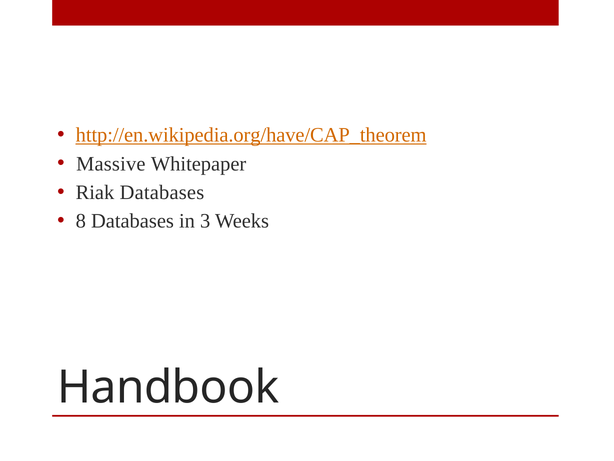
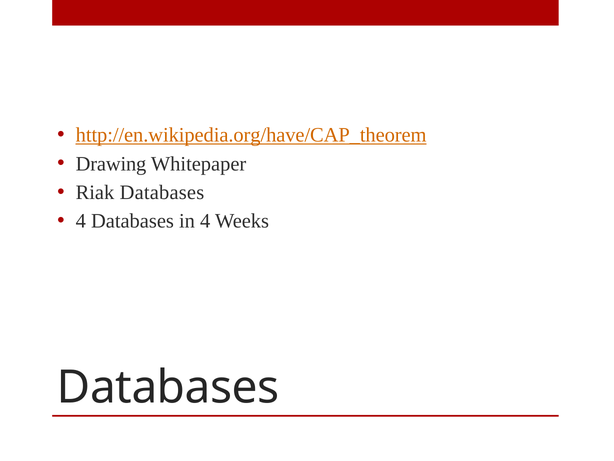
Massive: Massive -> Drawing (111, 164)
8: 8 -> 4 (81, 221)
in 3: 3 -> 4 (205, 221)
Handbook: Handbook -> Databases (168, 387)
